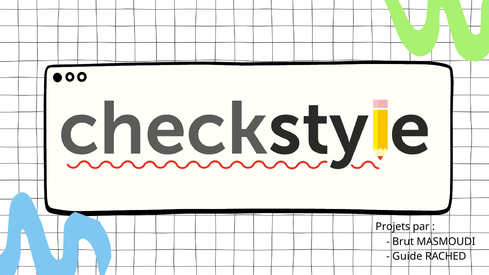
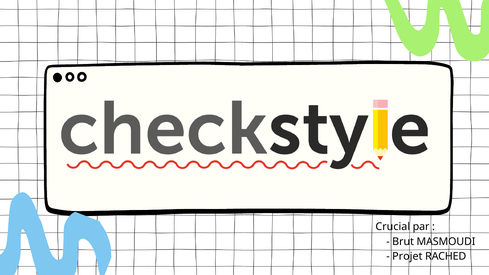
Projets: Projets -> Crucial (393, 227)
Guide: Guide -> Projet (407, 257)
